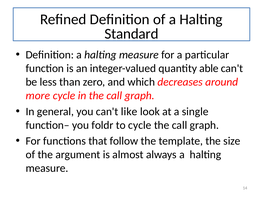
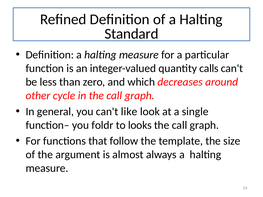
able: able -> calls (209, 69)
more: more -> other (38, 96)
to cycle: cycle -> looks (140, 125)
